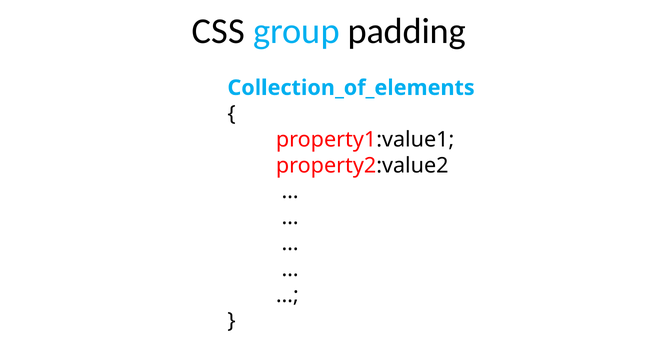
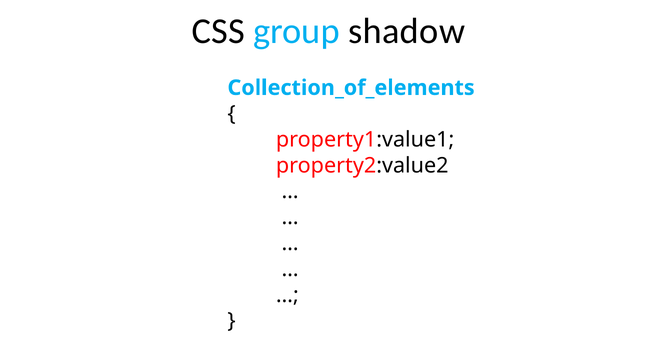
padding: padding -> shadow (407, 31)
